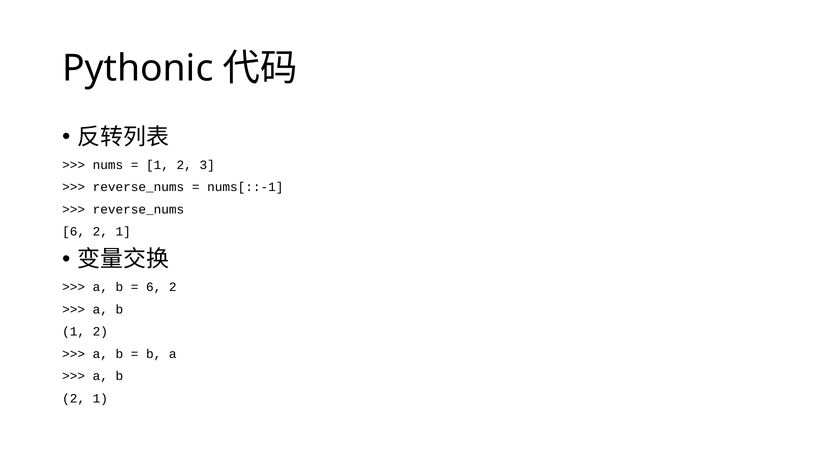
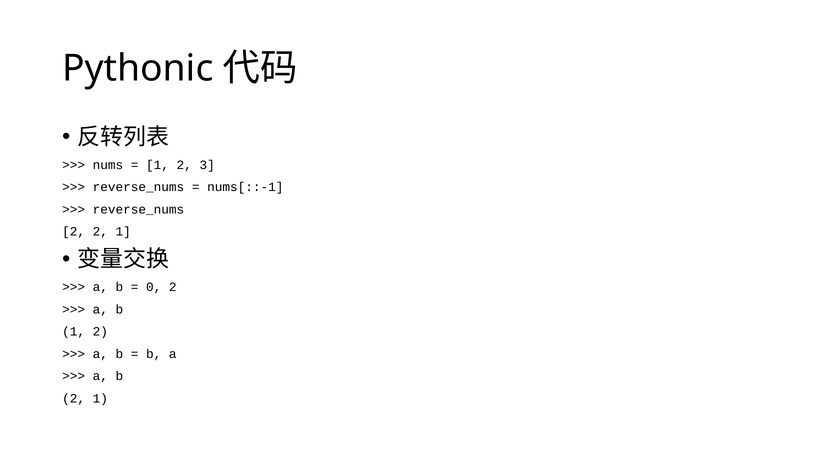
6: 6 -> 2 (74, 232)
6: 6 -> 0 (154, 287)
